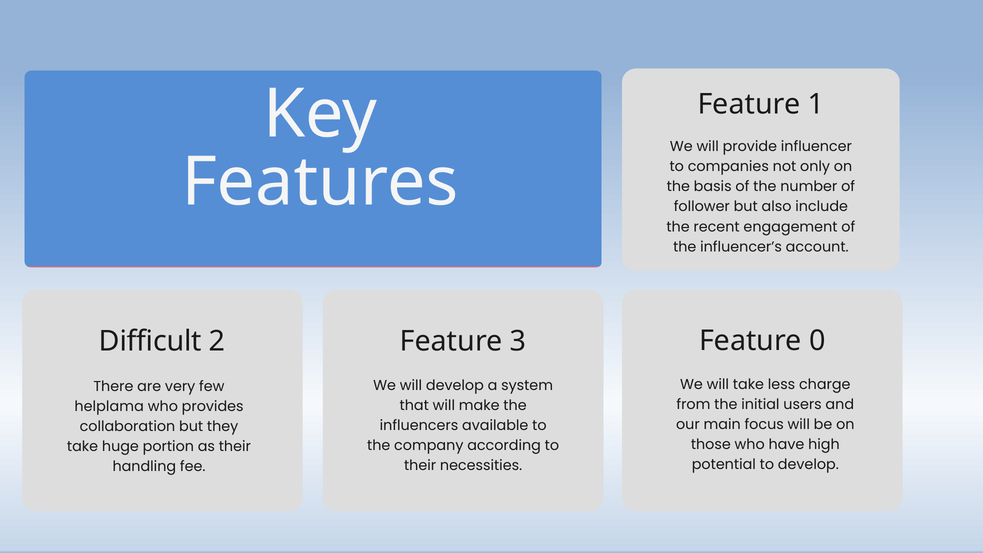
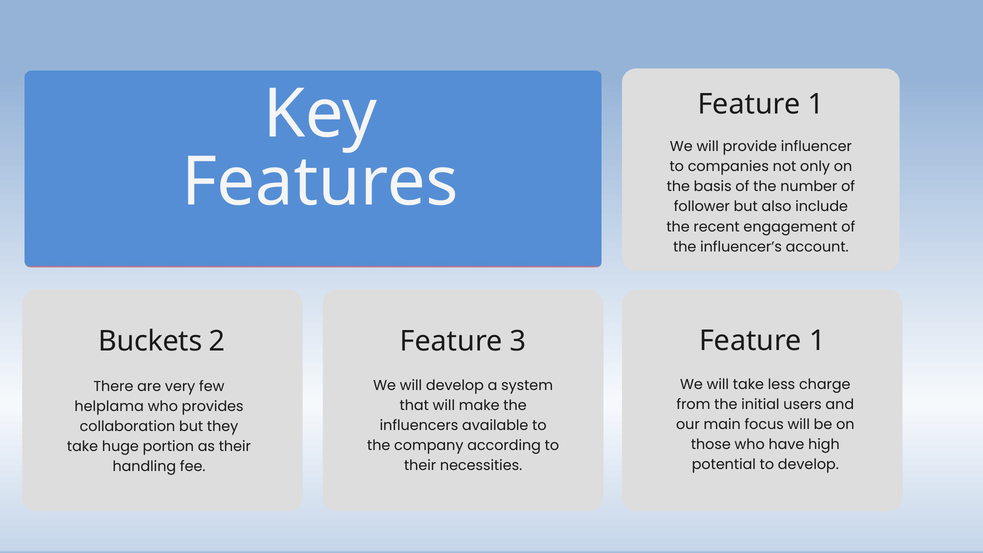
0: 0 -> 1 (817, 341)
Difficult: Difficult -> Buckets (150, 341)
